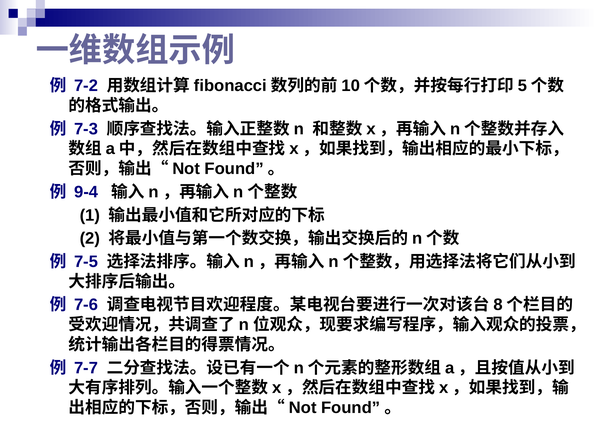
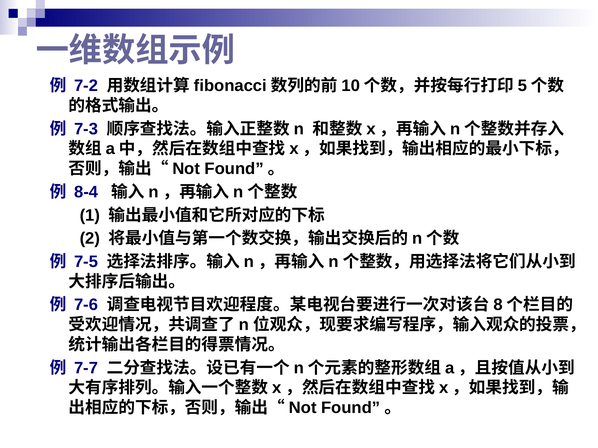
9-4: 9-4 -> 8-4 (86, 192)
